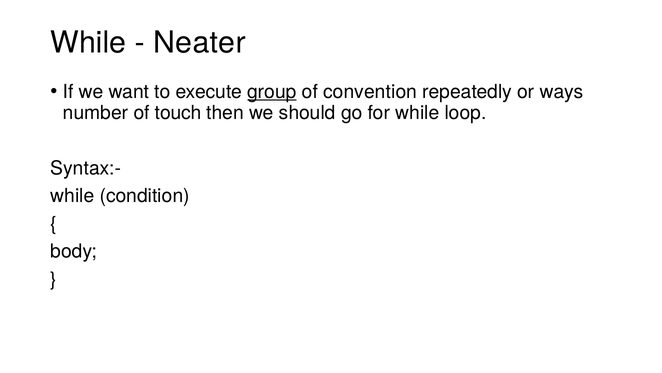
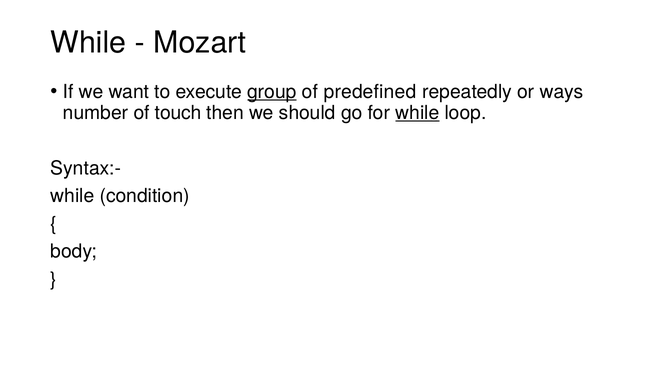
Neater: Neater -> Mozart (200, 43)
convention: convention -> predefined (370, 92)
while underline: none -> present (417, 112)
